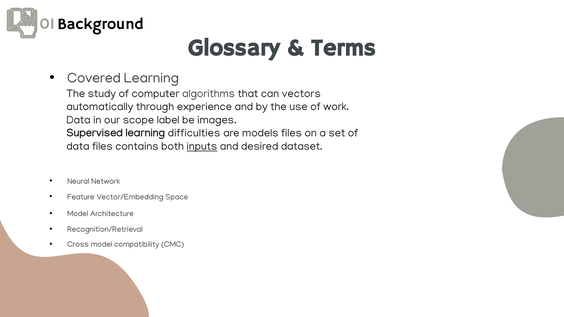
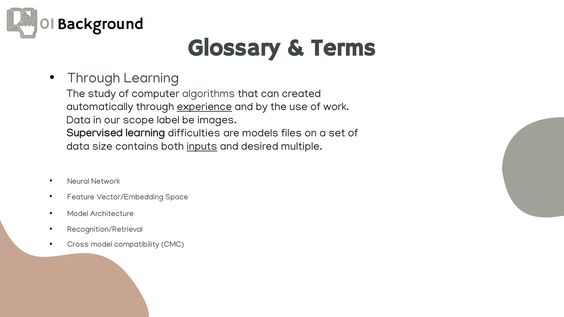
Covered: Covered -> Through (94, 78)
vectors: vectors -> created (301, 94)
experience underline: none -> present (204, 107)
data files: files -> size (102, 146)
dataset: dataset -> multiple (302, 146)
